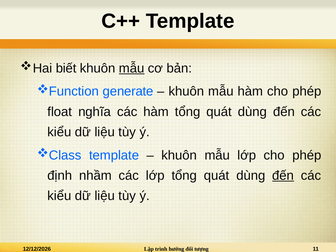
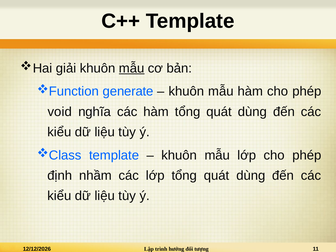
biết: biết -> giải (66, 68)
float: float -> void (60, 112)
đến underline: present -> none (283, 176)
